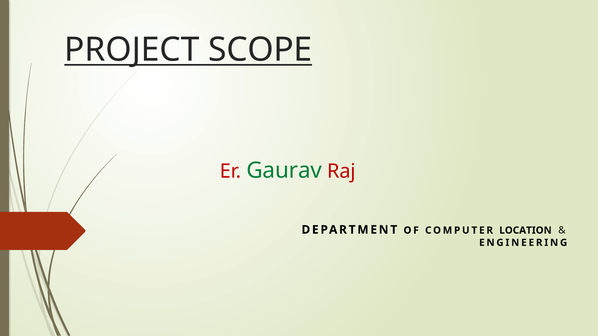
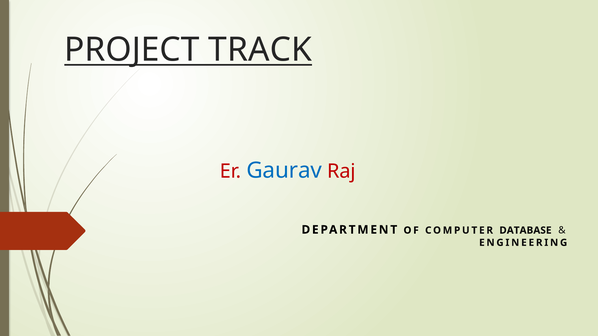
SCOPE: SCOPE -> TRACK (260, 50)
Gaurav colour: green -> blue (284, 171)
LOCATION: LOCATION -> DATABASE (525, 231)
